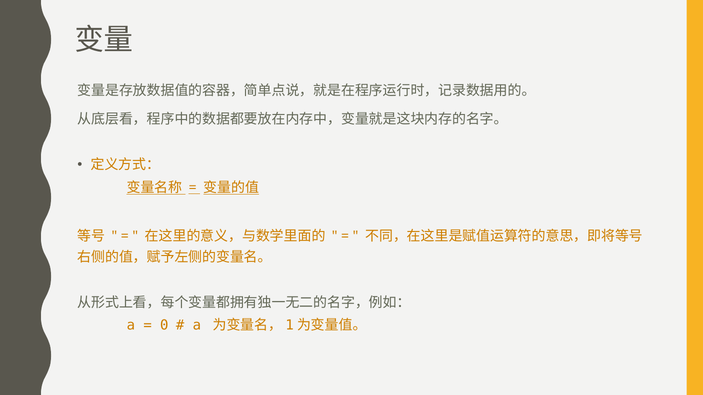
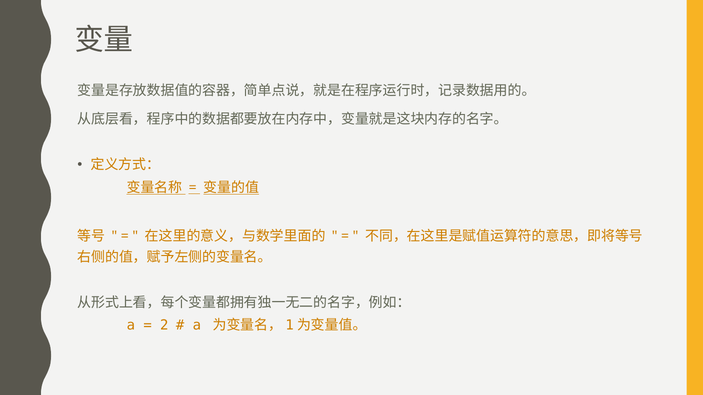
0: 0 -> 2 (164, 325)
